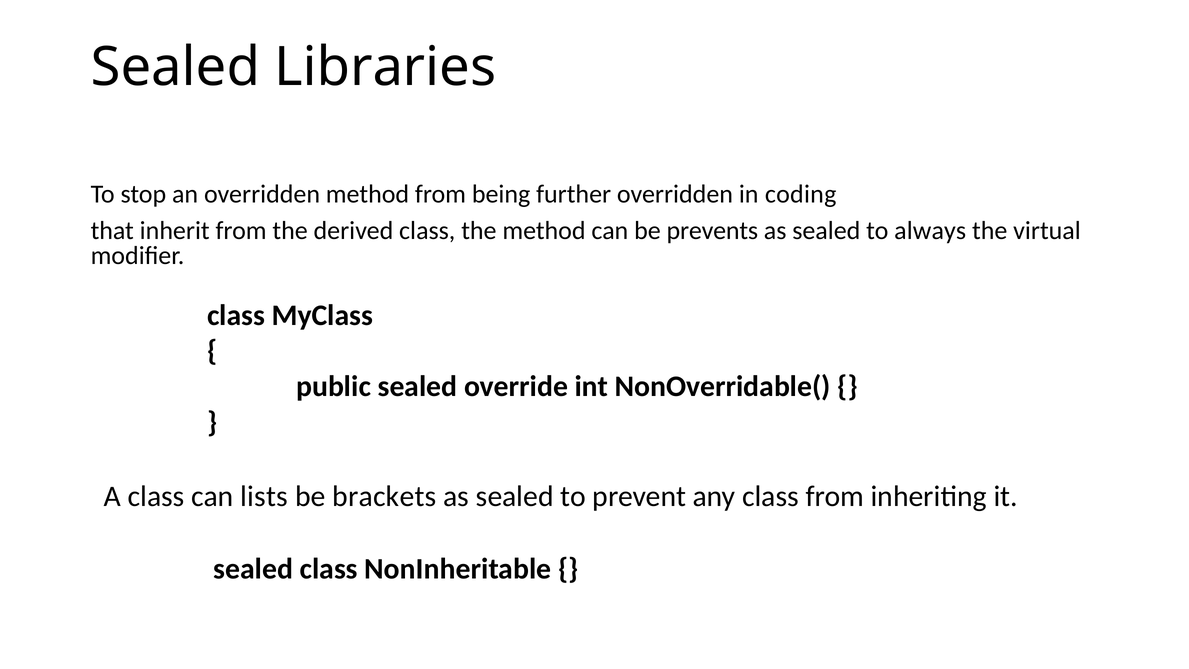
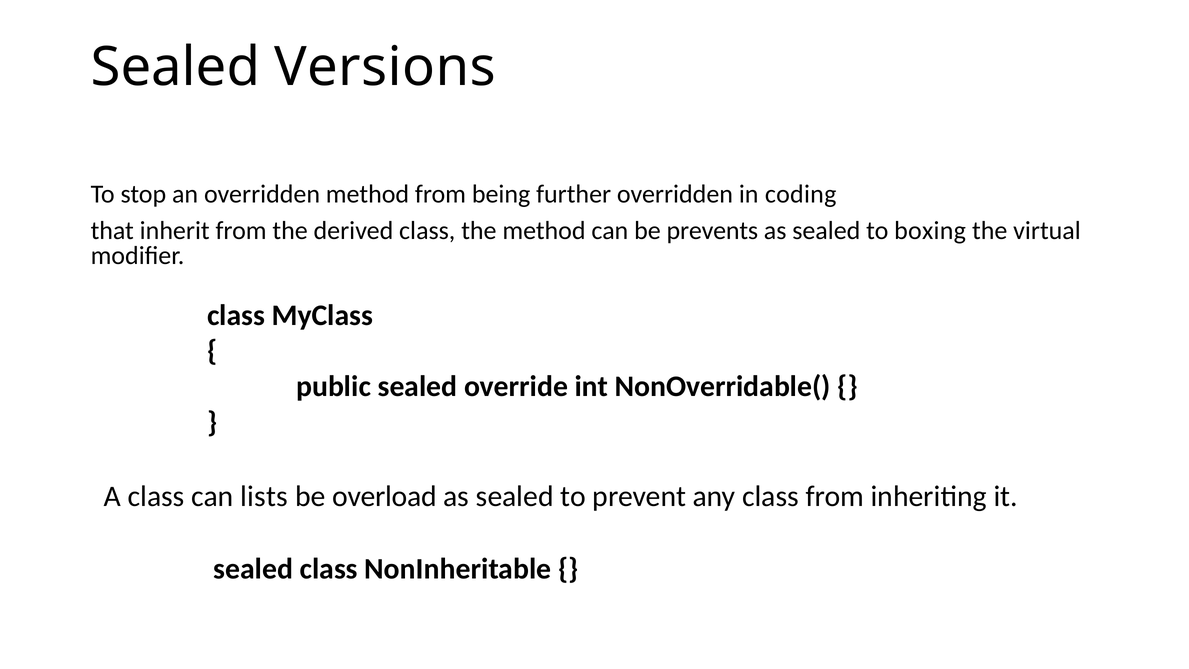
Libraries: Libraries -> Versions (385, 67)
always: always -> boxing (930, 231)
brackets: brackets -> overload (385, 496)
